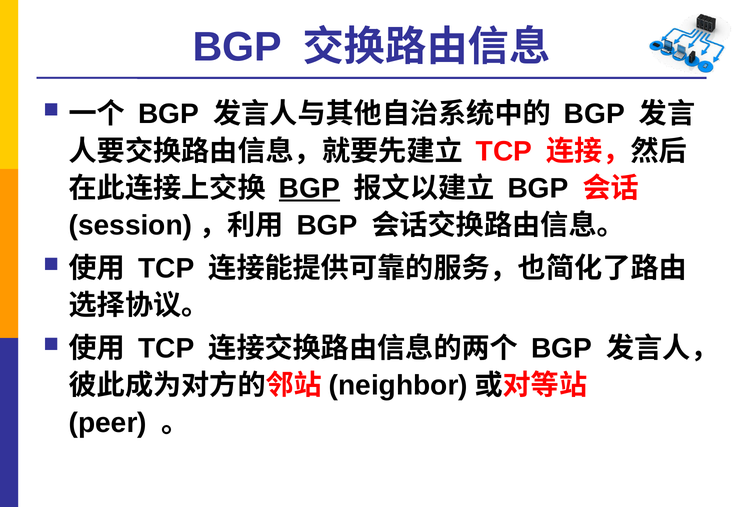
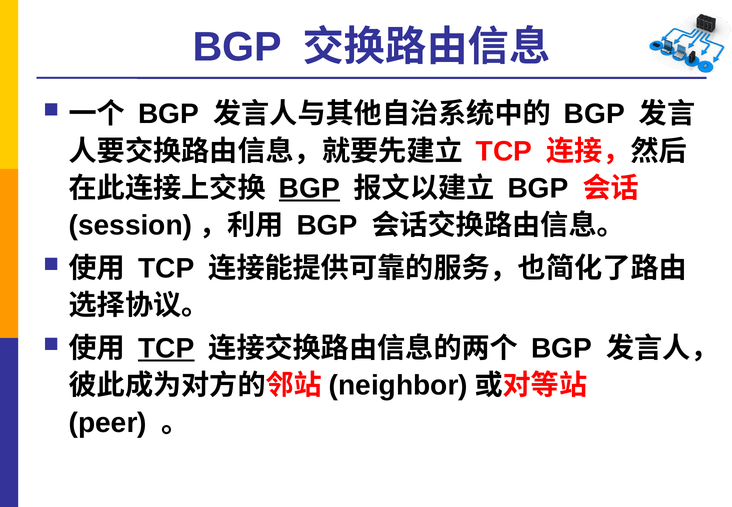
TCP underline: none -> present (166, 348)
